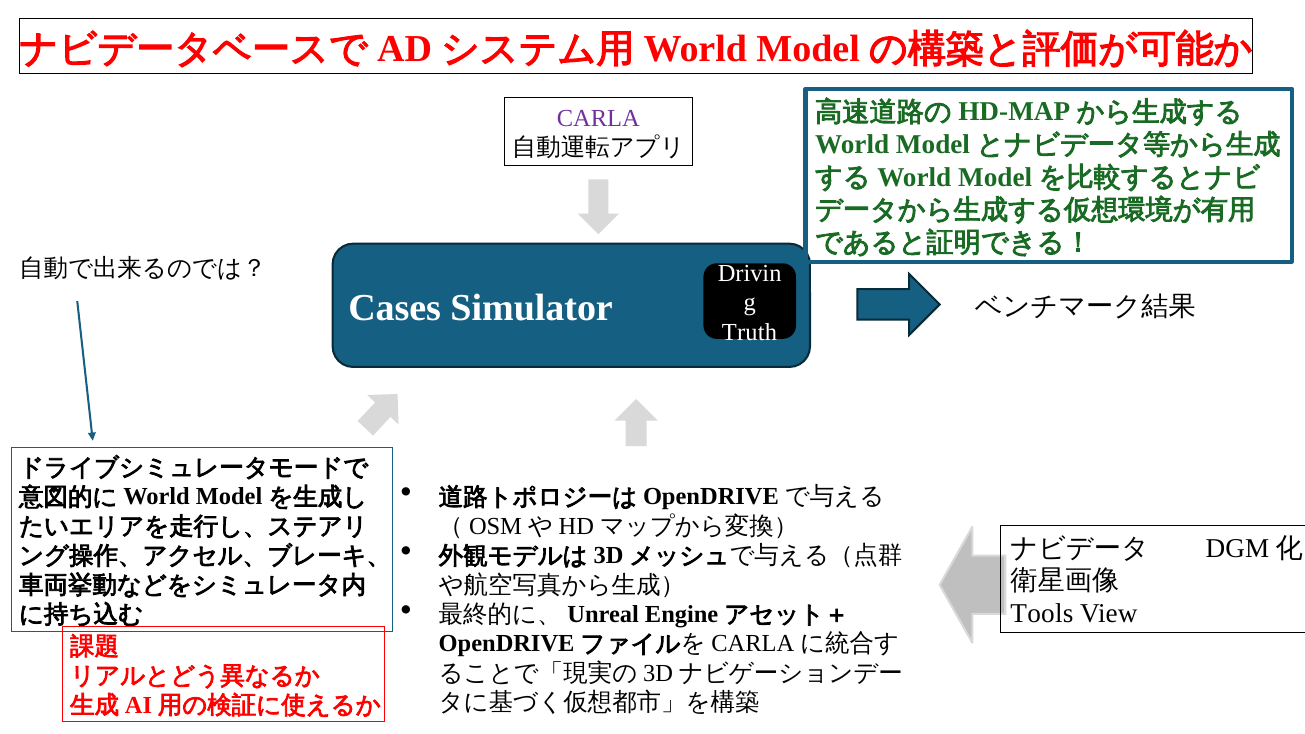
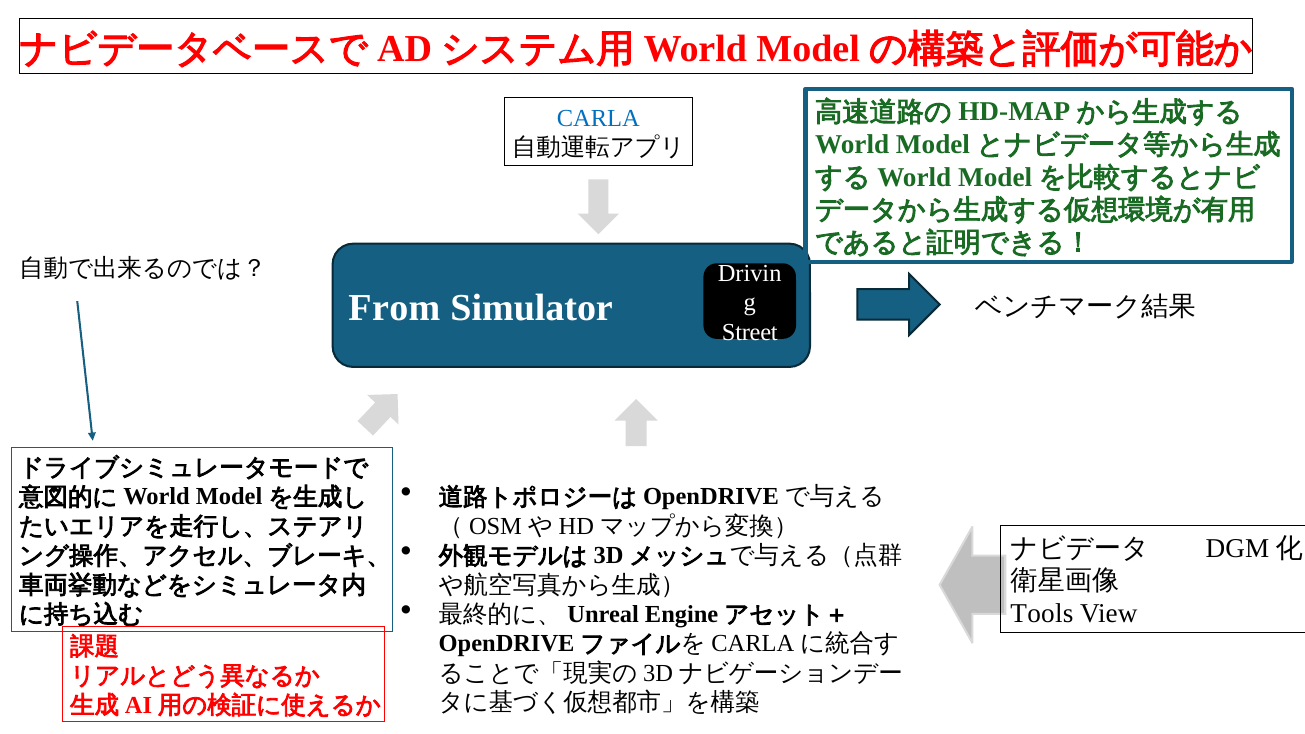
CARLA colour: purple -> blue (598, 118)
Cases: Cases -> From (394, 308)
Truth: Truth -> Street (750, 332)
